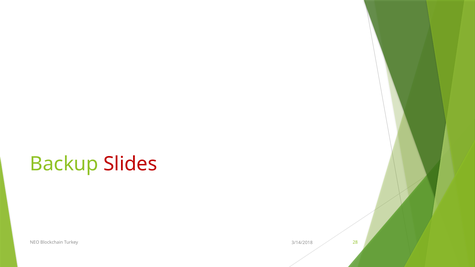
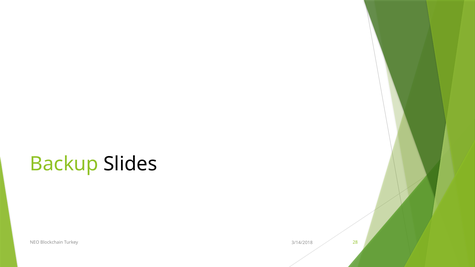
Slides colour: red -> black (130, 164)
